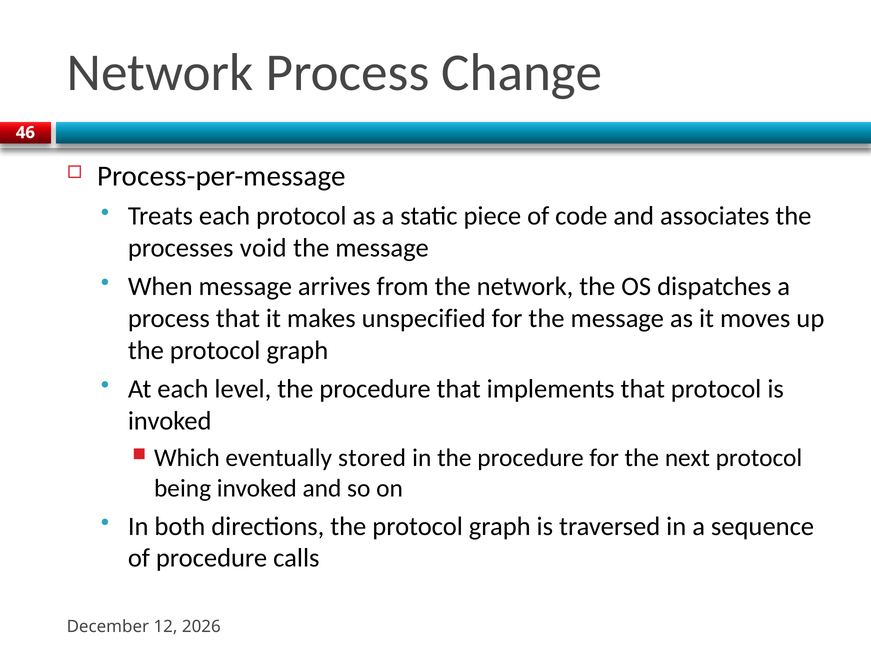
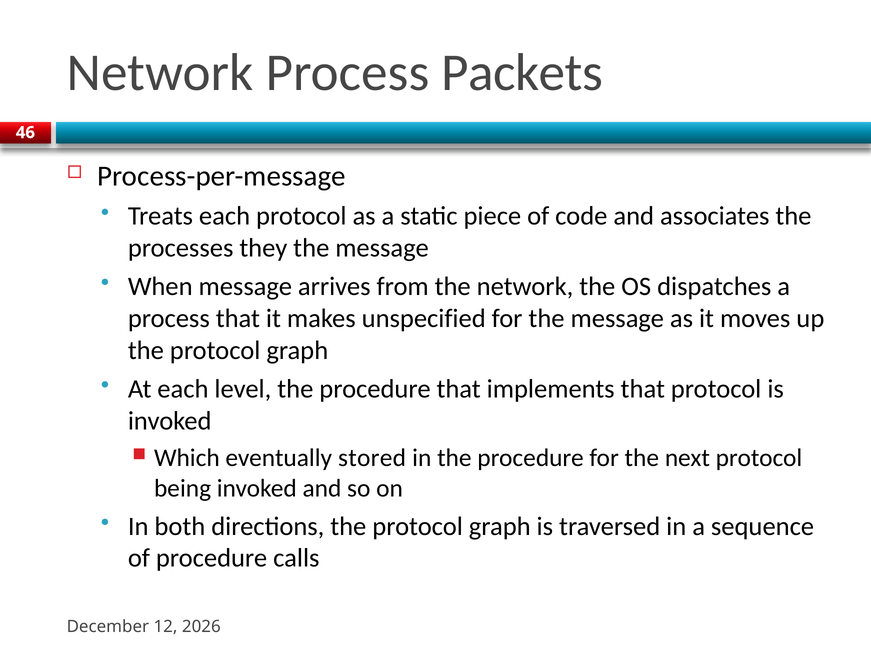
Change: Change -> Packets (522, 73)
void: void -> they (263, 248)
